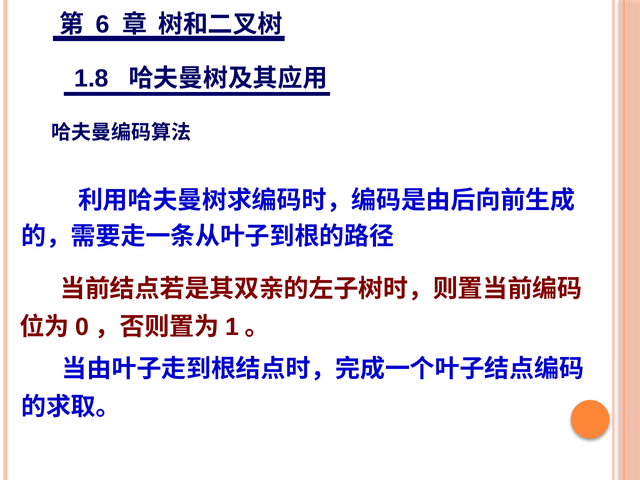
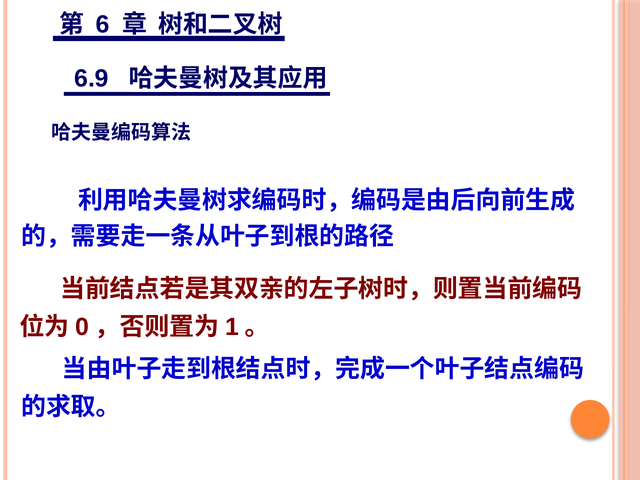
1.8: 1.8 -> 6.9 (92, 78)
